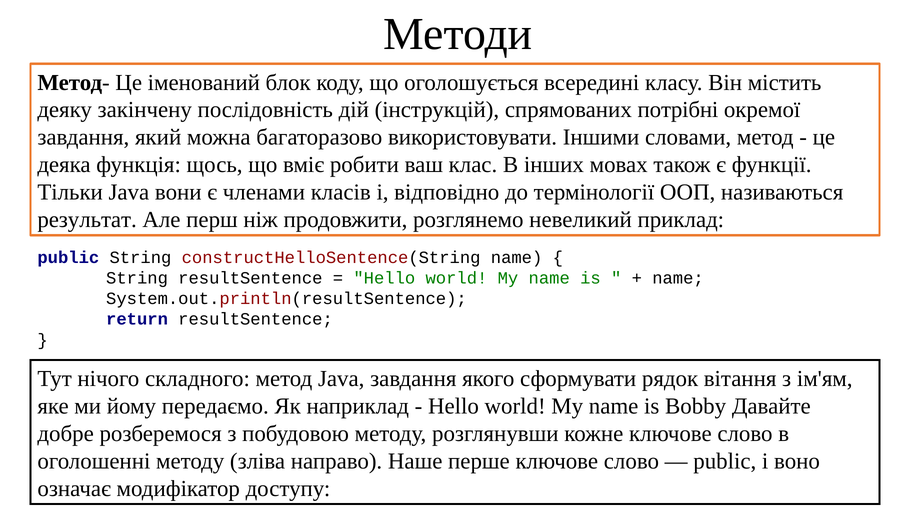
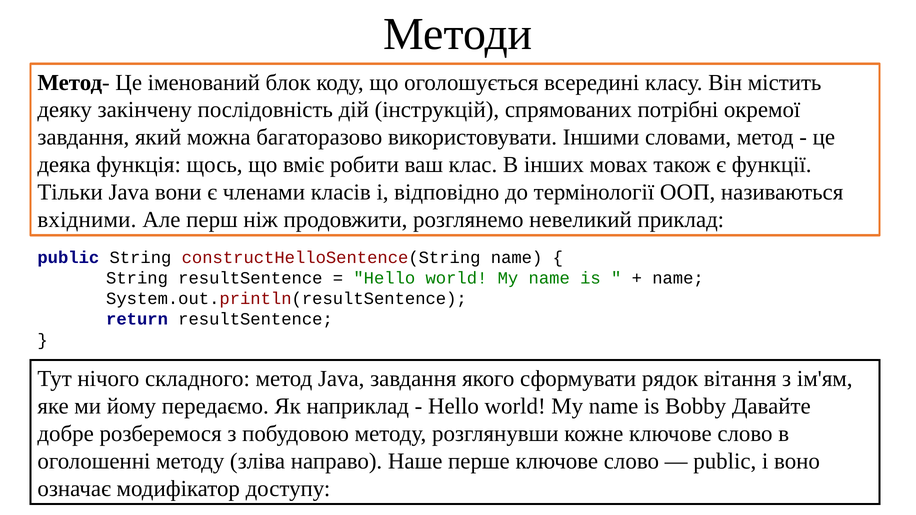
результат: результат -> вхідними (87, 220)
